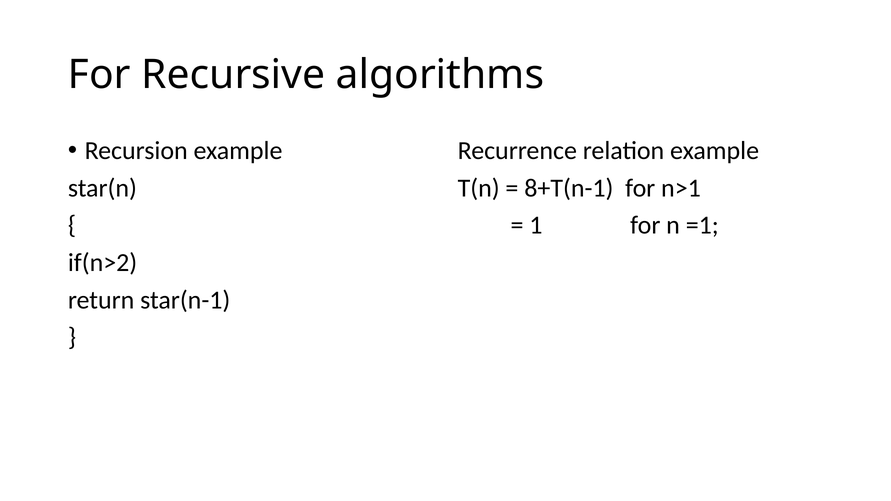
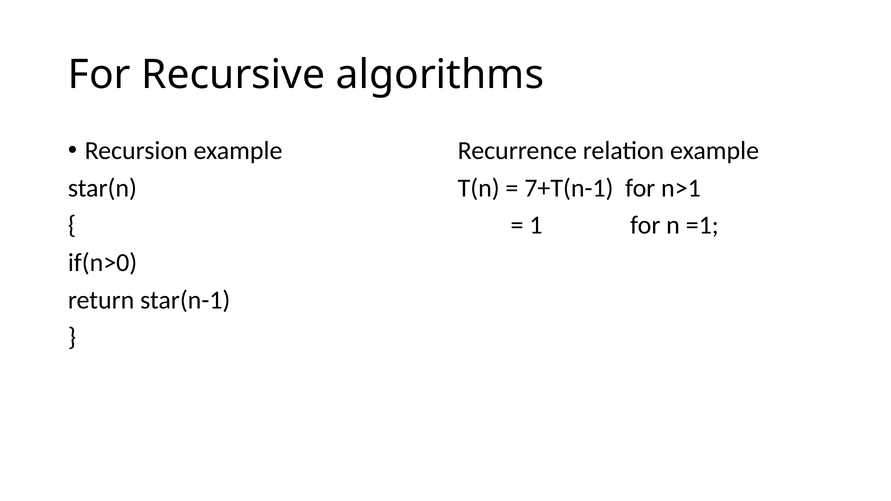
8+T(n-1: 8+T(n-1 -> 7+T(n-1 (569, 188)
if(n>2: if(n>2 -> if(n>0 (103, 263)
